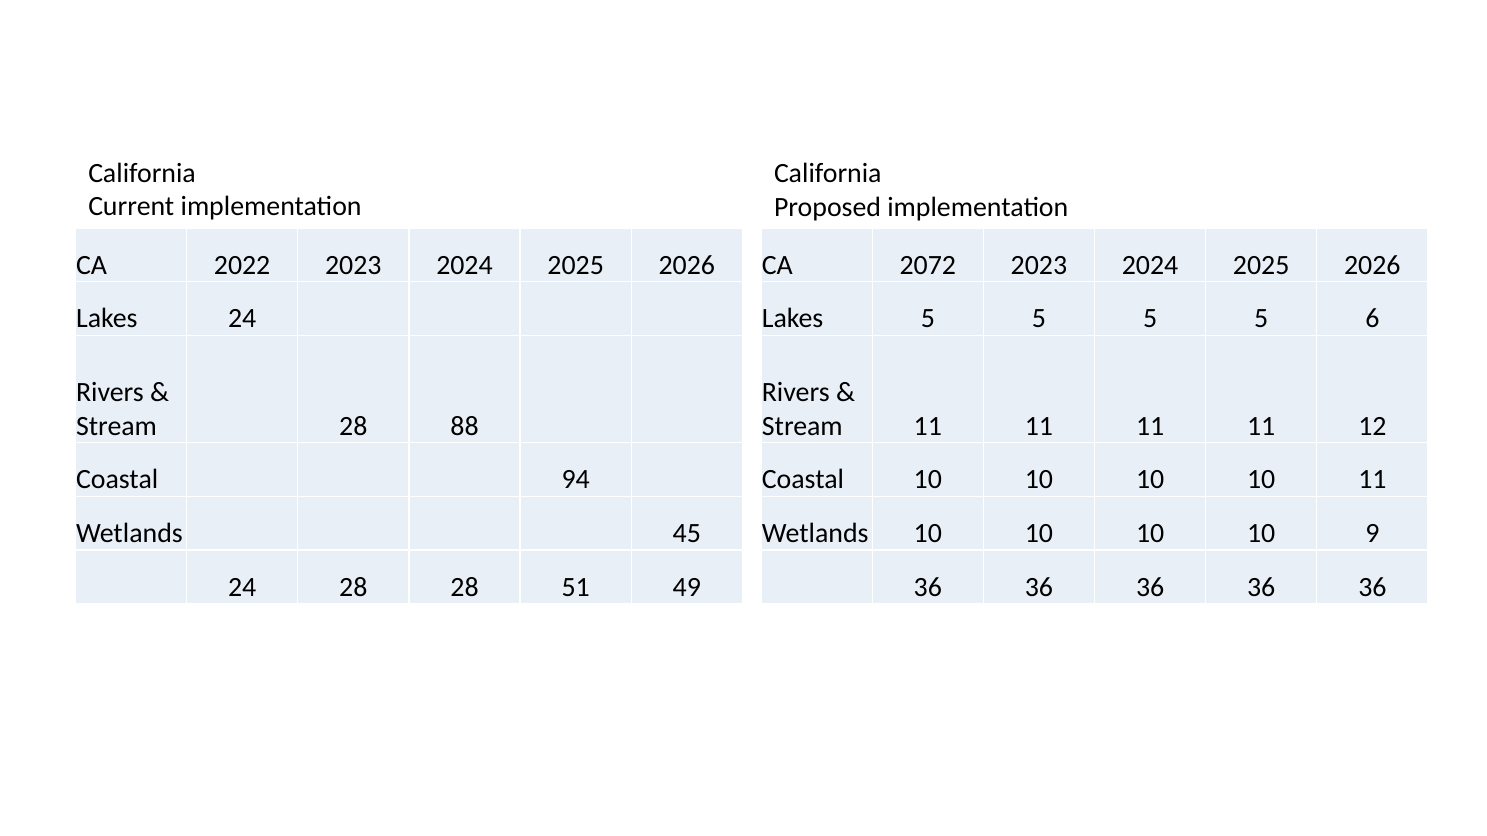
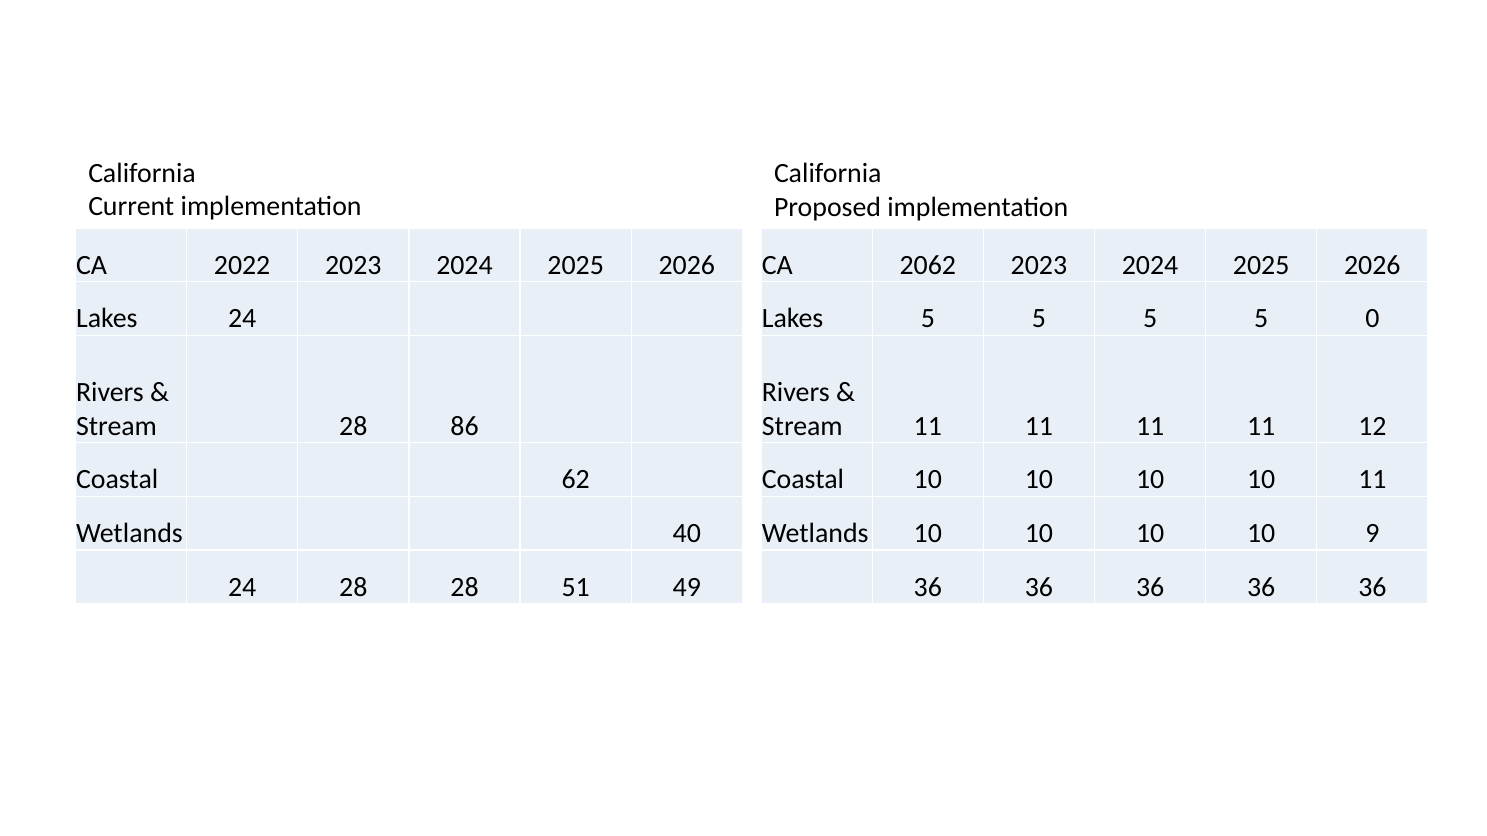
2072: 2072 -> 2062 (928, 265)
6: 6 -> 0 (1372, 319)
88: 88 -> 86 (465, 426)
94: 94 -> 62 (576, 480)
45: 45 -> 40 (687, 534)
